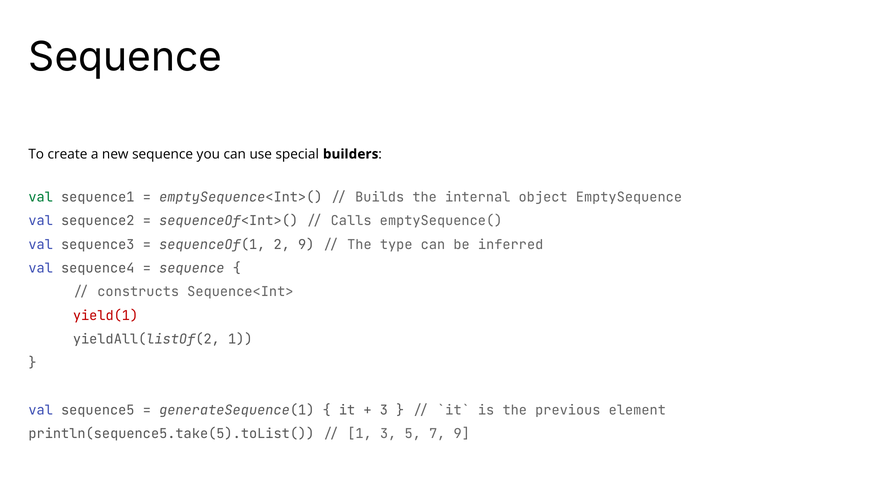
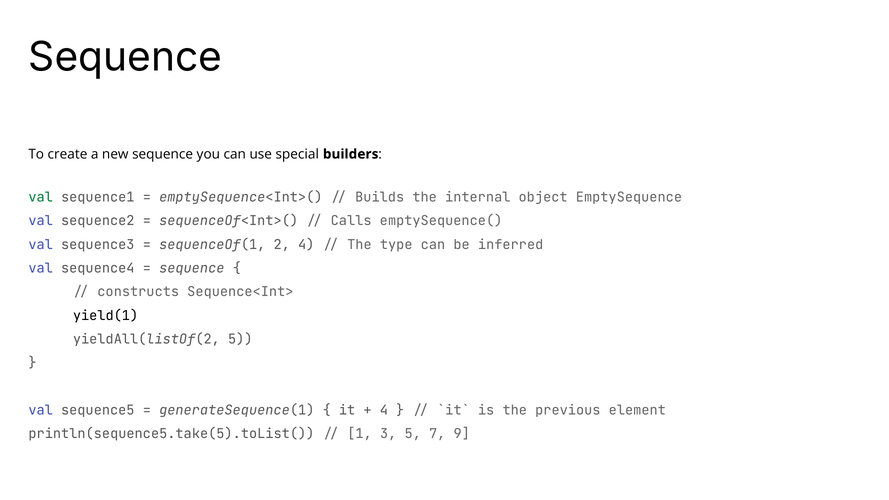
2 9: 9 -> 4 (306, 245)
yield(1 colour: red -> black (106, 316)
yieldAll(listOf(2 1: 1 -> 5 (240, 339)
3: 3 -> 4 (384, 410)
